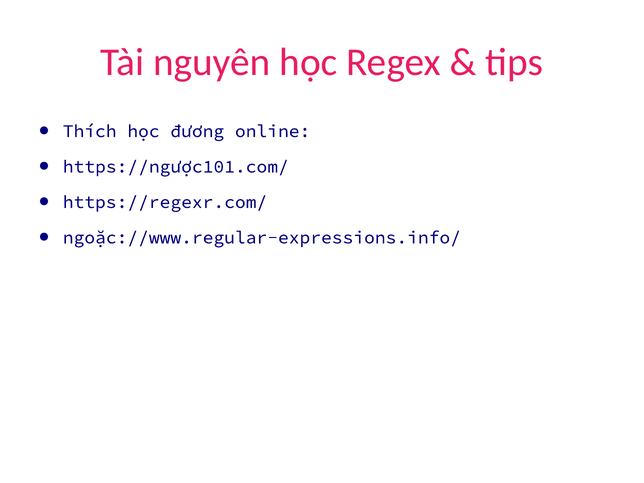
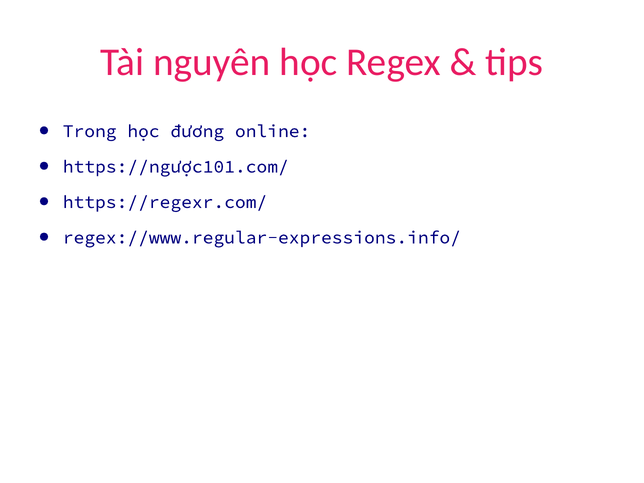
Thích: Thích -> Trong (90, 131)
ngoặc://www.regular-expressions.info/: ngoặc://www.regular-expressions.info/ -> regex://www.regular-expressions.info/ (262, 237)
